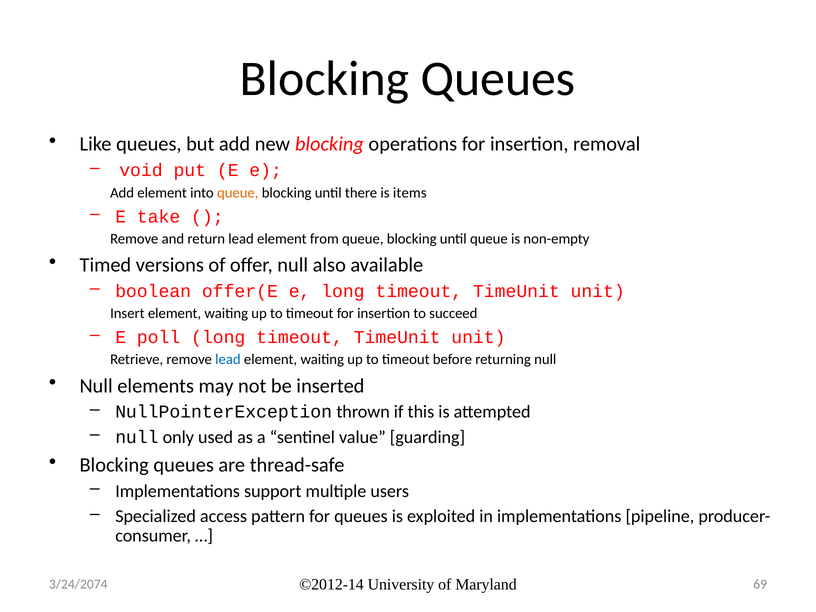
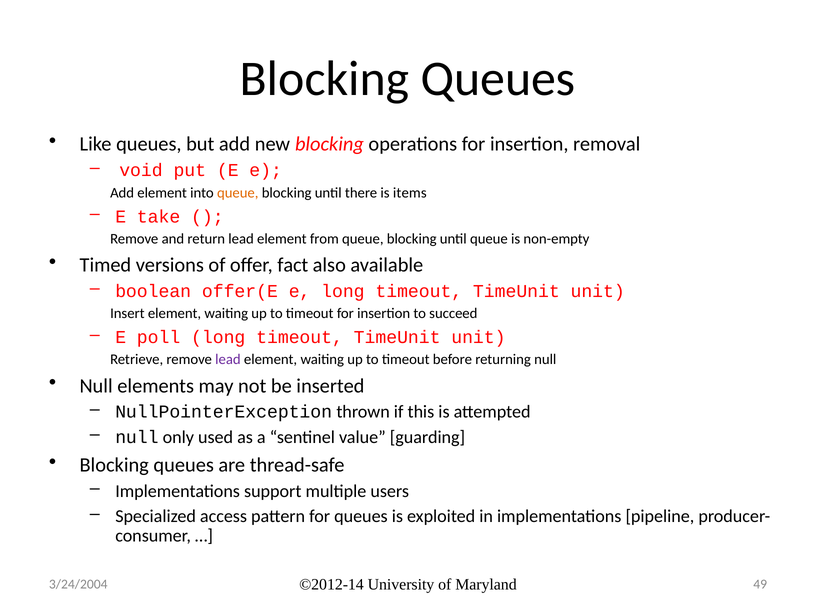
offer null: null -> fact (293, 265)
lead colour: blue -> purple (228, 360)
69: 69 -> 49 (760, 584)
3/24/2074: 3/24/2074 -> 3/24/2004 (78, 584)
